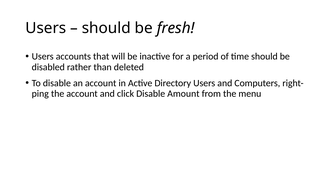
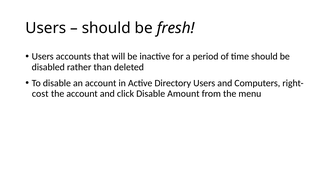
ping: ping -> cost (40, 94)
